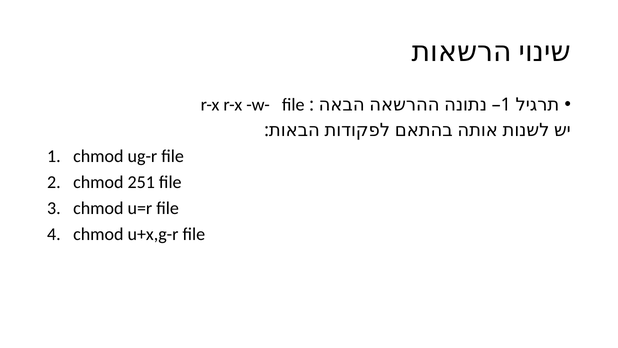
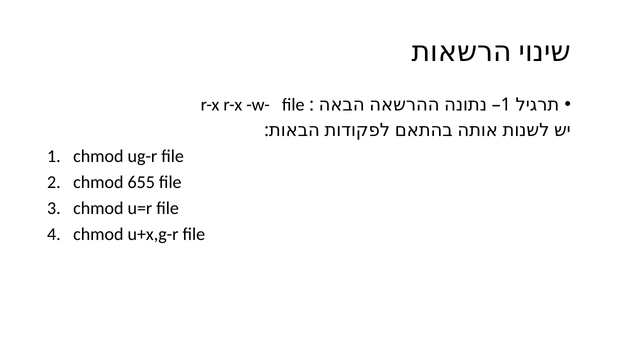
251: 251 -> 655 (141, 182)
